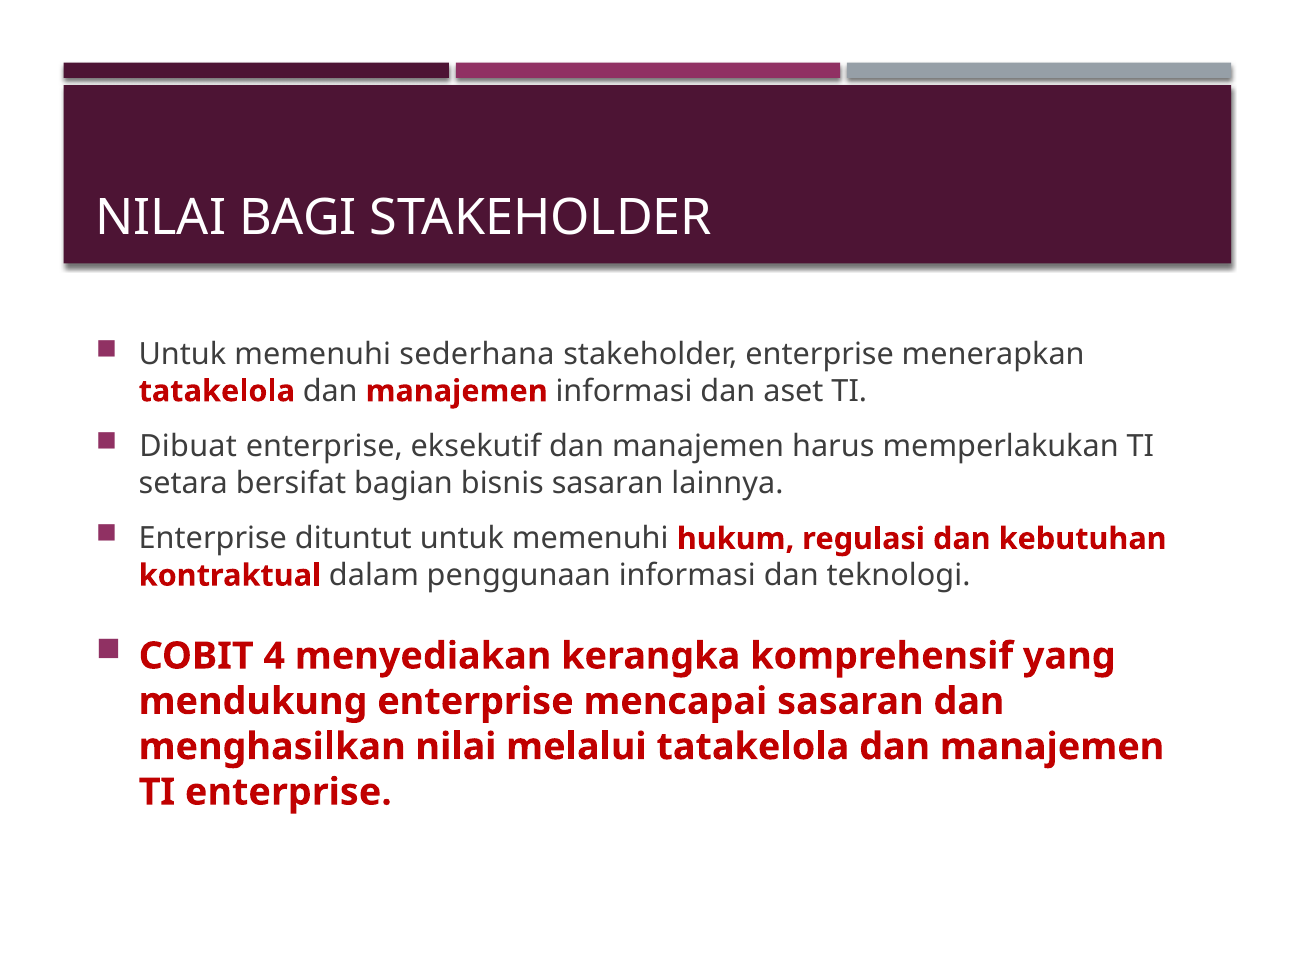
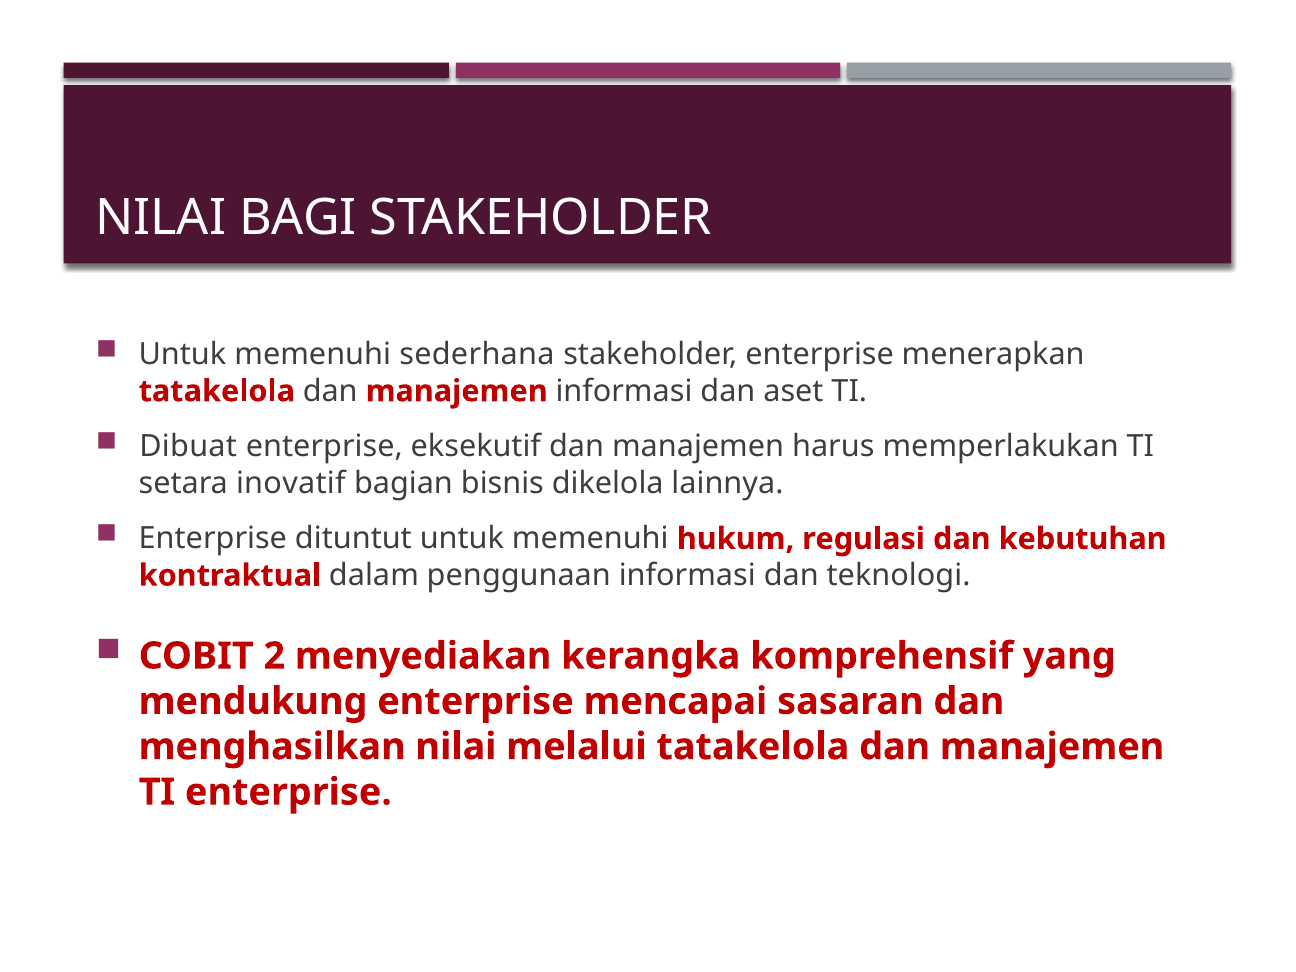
bersifat: bersifat -> inovatif (291, 483)
bisnis sasaran: sasaran -> dikelola (608, 483)
4: 4 -> 2 (274, 656)
